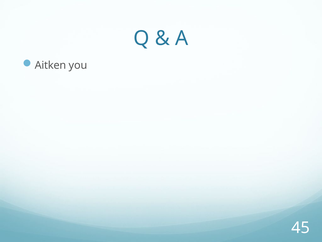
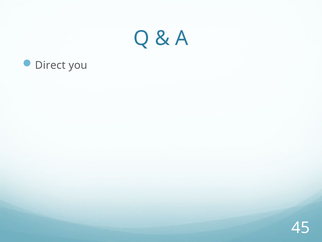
Aitken: Aitken -> Direct (50, 65)
